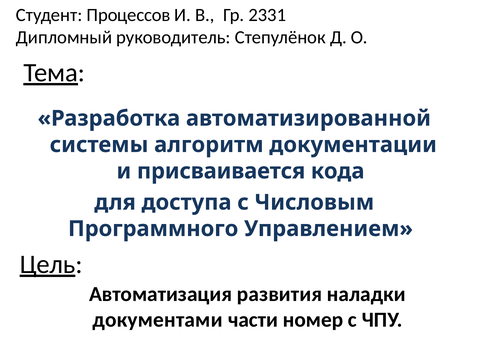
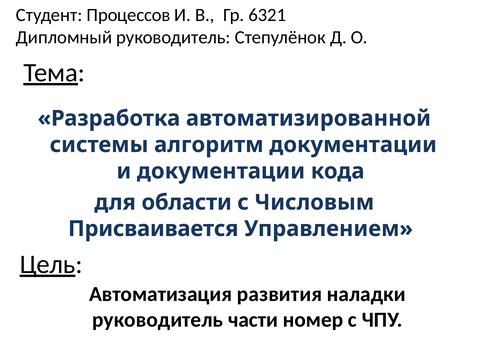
2331: 2331 -> 6321 (267, 15)
и присваивается: присваивается -> документации (221, 171)
доступа: доступа -> области (187, 202)
Программного: Программного -> Присваивается (153, 229)
документами: документами -> руководитель (158, 320)
